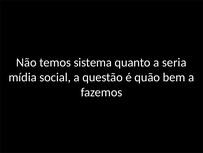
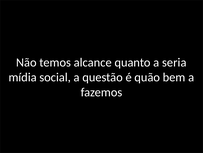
sistema: sistema -> alcance (93, 62)
